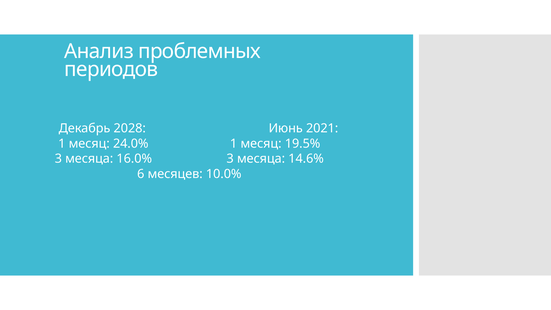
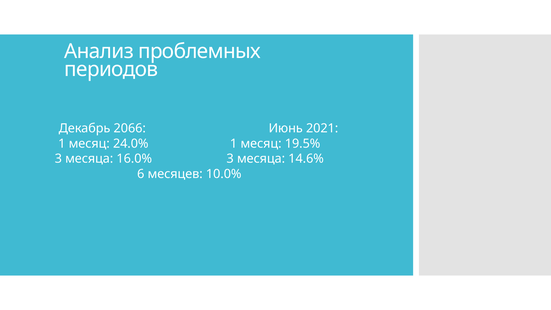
2028: 2028 -> 2066 (130, 128)
